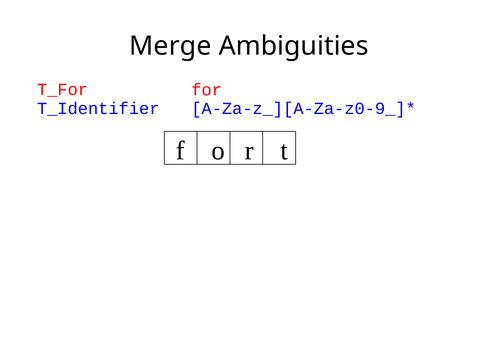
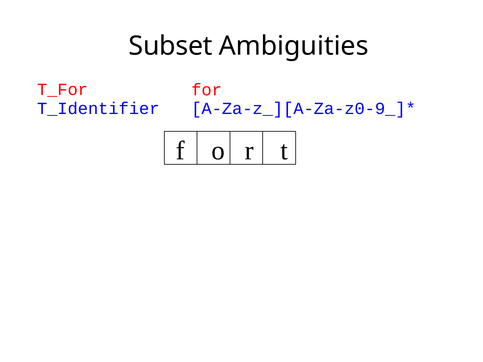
Merge: Merge -> Subset (171, 46)
